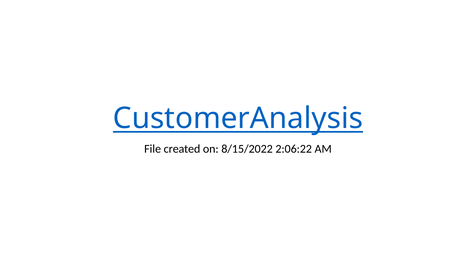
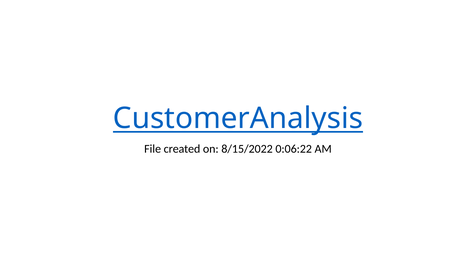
2:06:22: 2:06:22 -> 0:06:22 (294, 149)
